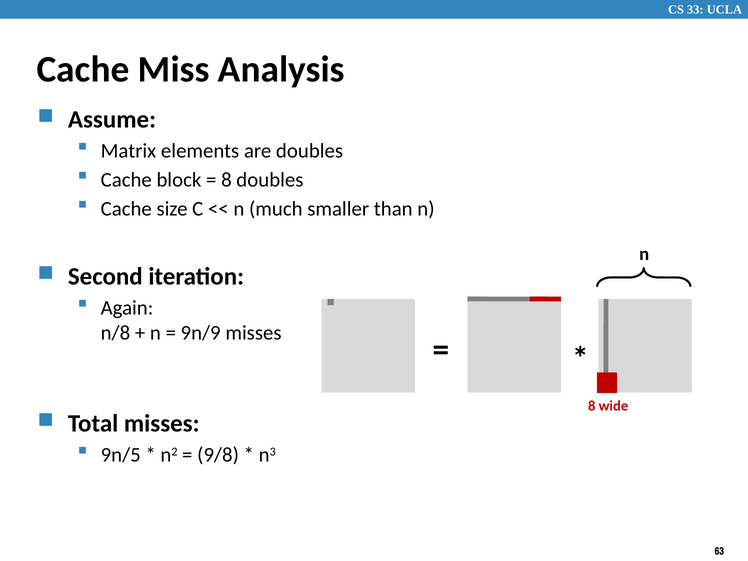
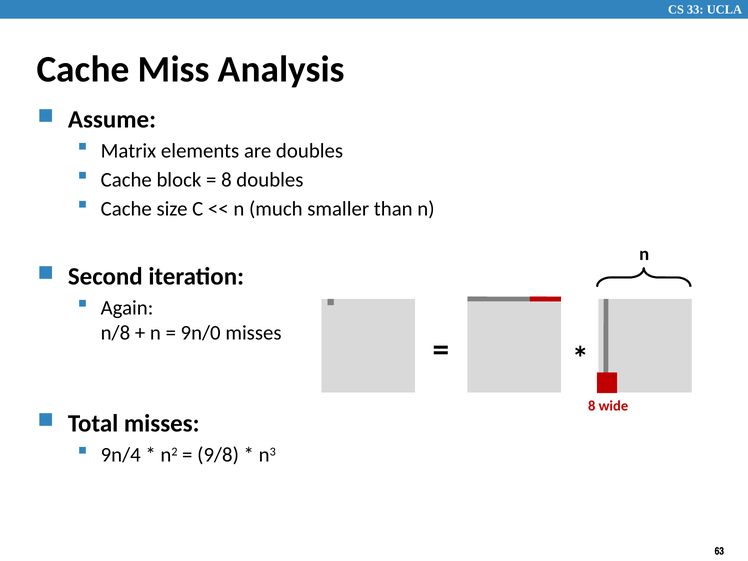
9n/9: 9n/9 -> 9n/0 (201, 333)
9n/5: 9n/5 -> 9n/4 (121, 455)
